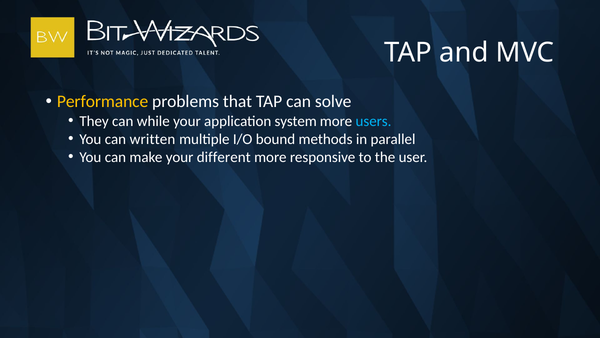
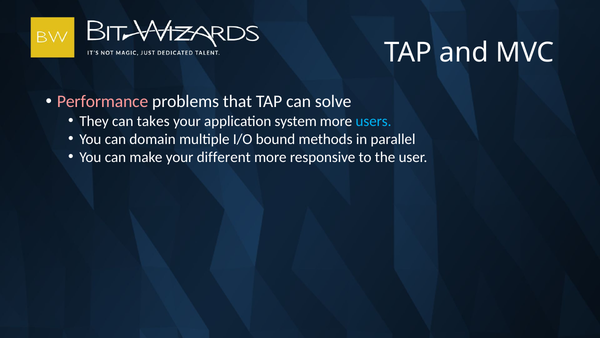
Performance colour: yellow -> pink (103, 101)
while: while -> takes (153, 121)
written: written -> domain (153, 139)
